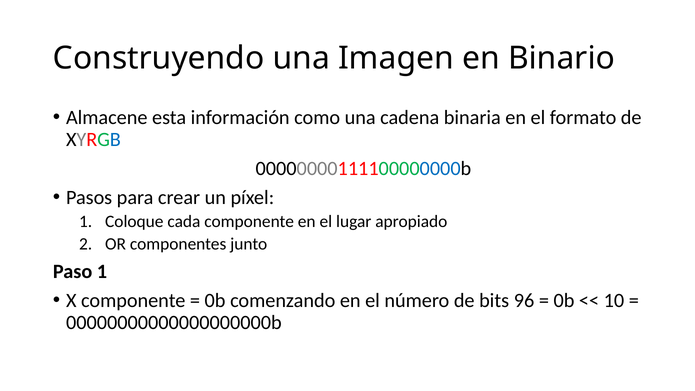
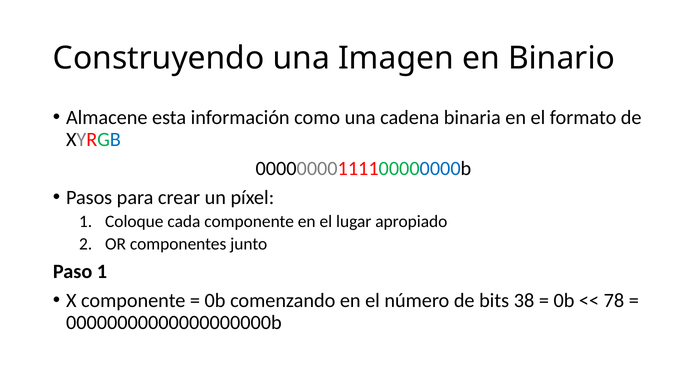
96: 96 -> 38 (524, 300)
10: 10 -> 78 (614, 300)
